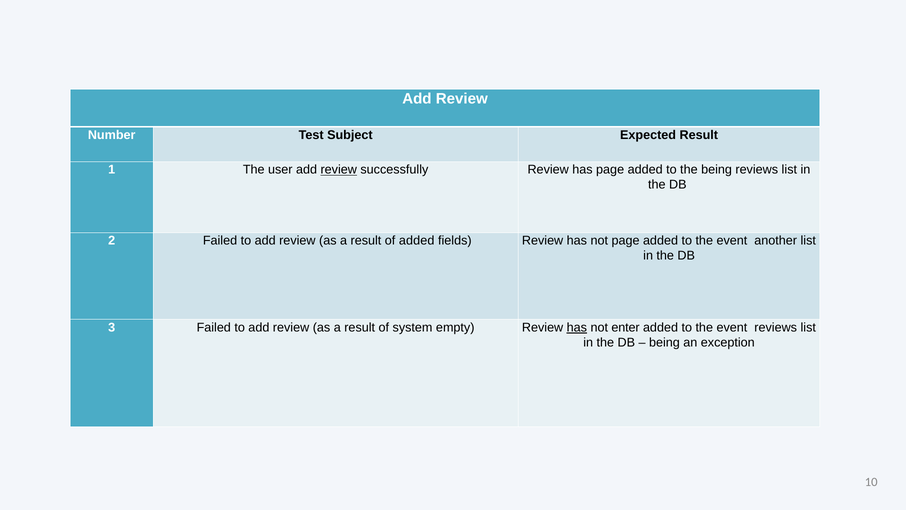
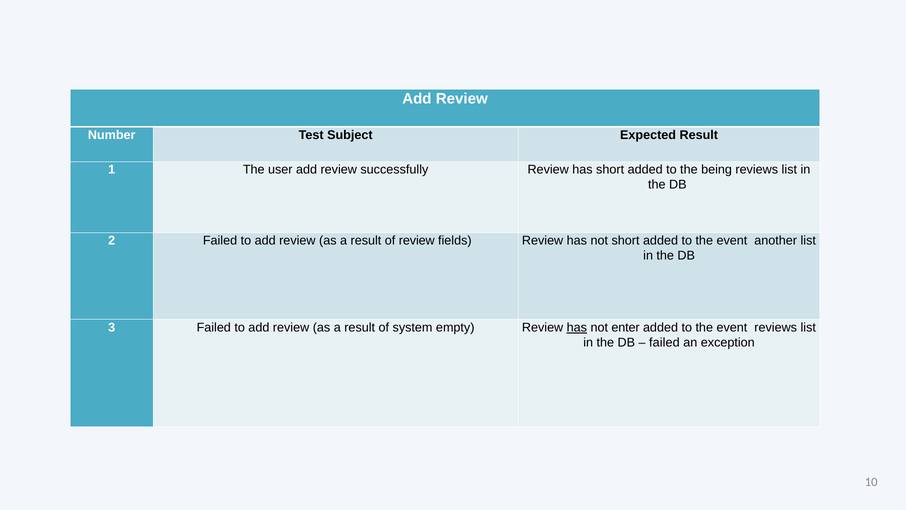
review underline: present -> none (339, 170)
has page: page -> short (610, 170)
of added: added -> review (417, 241)
not page: page -> short (626, 241)
being: being -> failed (664, 342)
